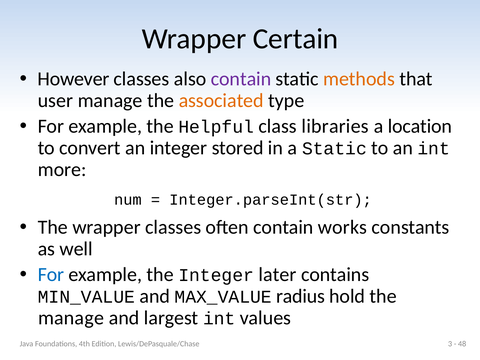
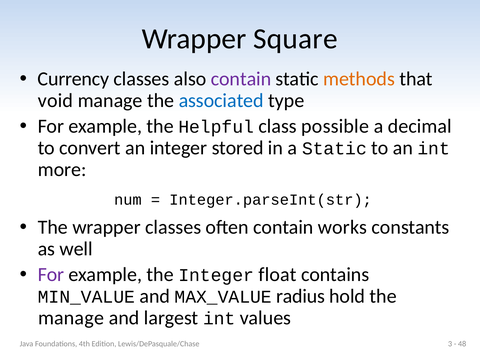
Certain: Certain -> Square (295, 39)
However: However -> Currency (73, 79)
user: user -> void (55, 100)
associated colour: orange -> blue (221, 100)
libraries: libraries -> possible (335, 126)
location: location -> decimal (420, 126)
For colour: blue -> purple (51, 275)
later: later -> float (278, 275)
